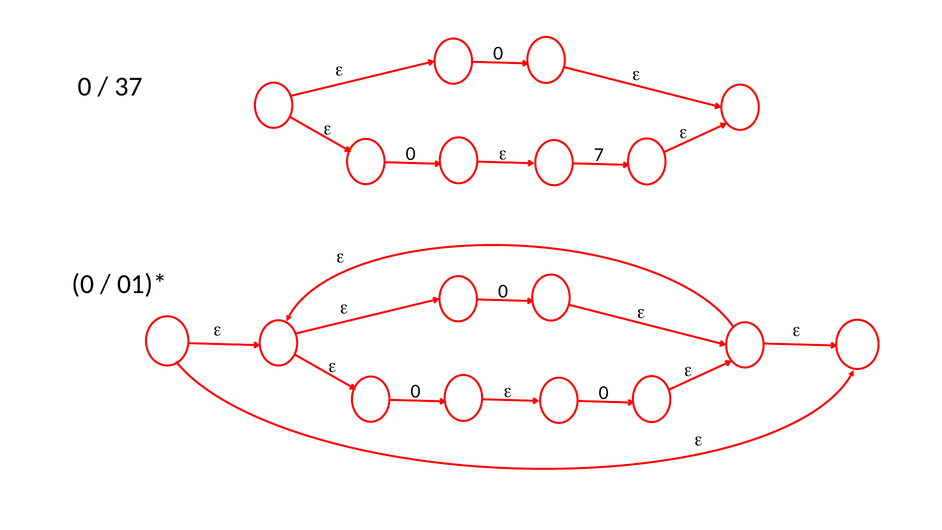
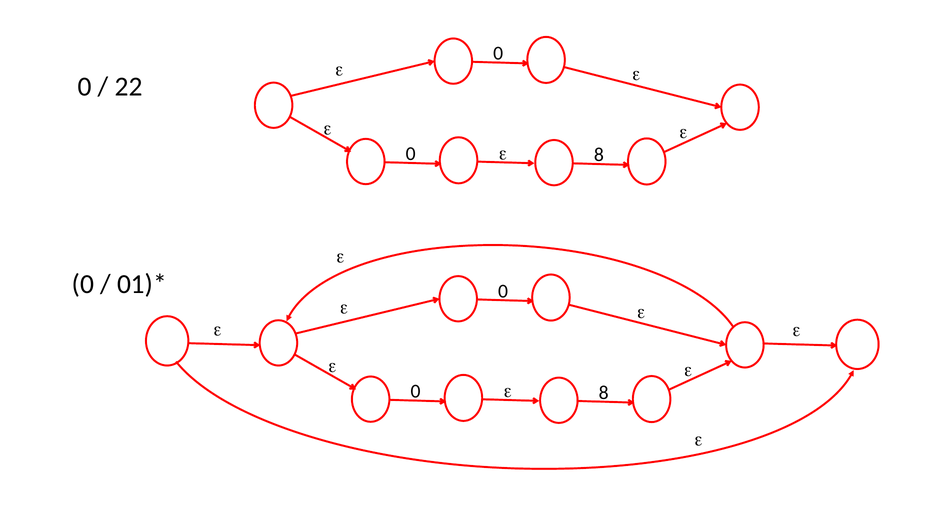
37: 37 -> 22 (129, 87)
7: 7 -> 8 (599, 155)
0: 0 -> 8 (604, 393)
